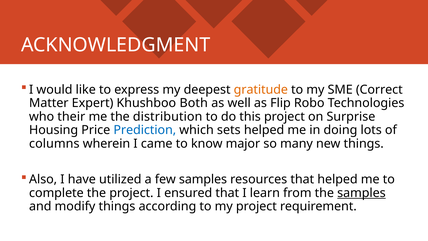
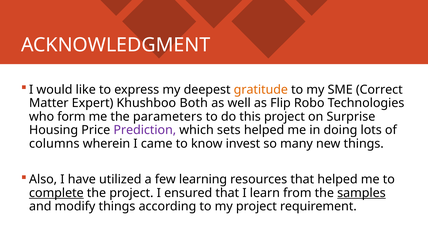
their: their -> form (71, 116)
distribution: distribution -> parameters (168, 116)
Prediction colour: blue -> purple (145, 130)
major: major -> invest (243, 143)
few samples: samples -> learning (203, 179)
complete underline: none -> present (56, 193)
